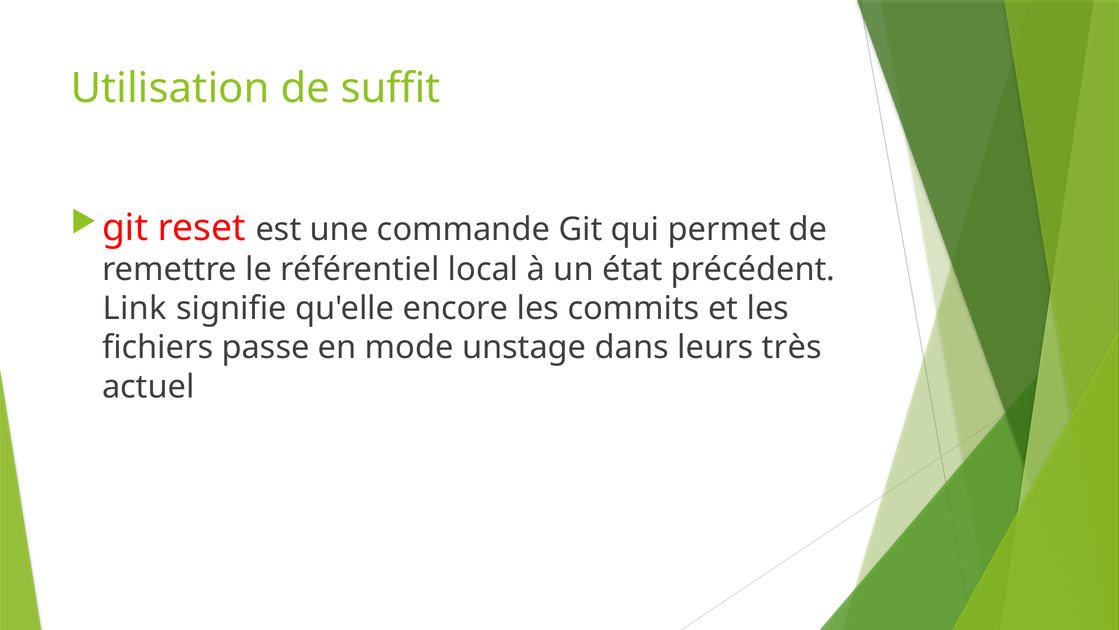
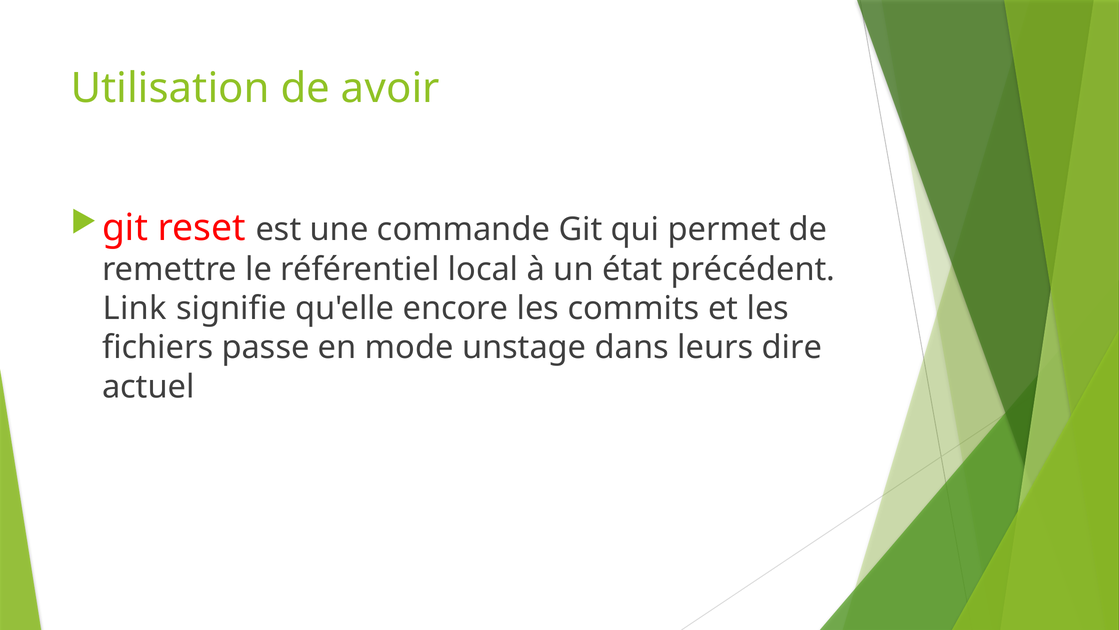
suffit: suffit -> avoir (390, 88)
très: très -> dire (792, 347)
